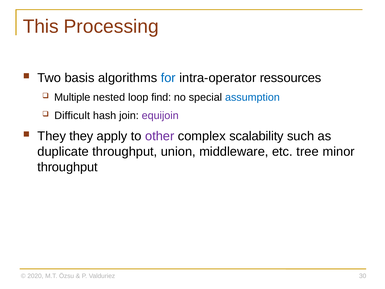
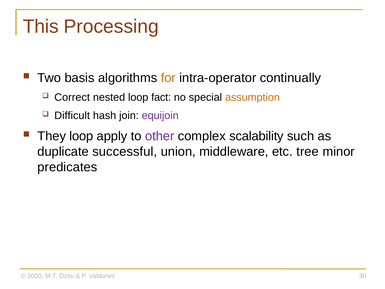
for colour: blue -> orange (168, 78)
ressources: ressources -> continually (290, 78)
Multiple: Multiple -> Correct (72, 97)
find: find -> fact (161, 97)
assumption colour: blue -> orange (252, 97)
They they: they -> loop (81, 136)
duplicate throughput: throughput -> successful (125, 151)
throughput: throughput -> predicates (67, 167)
